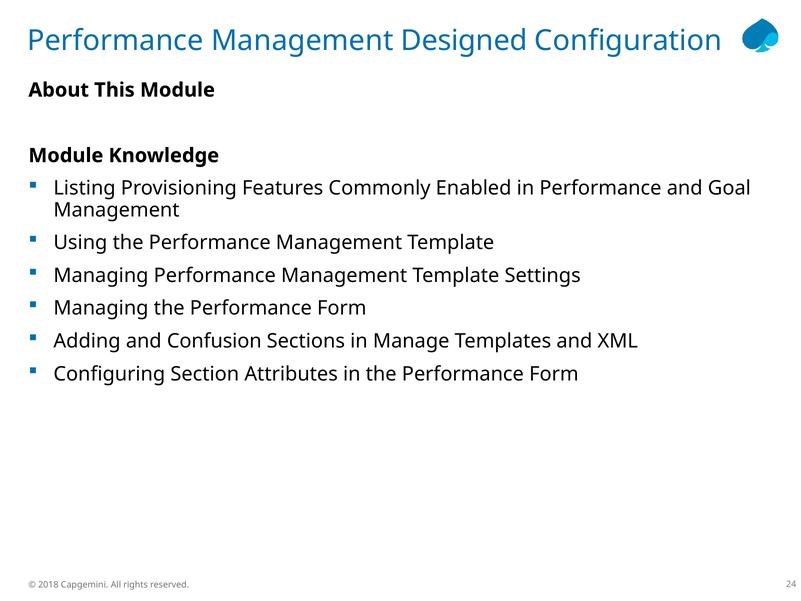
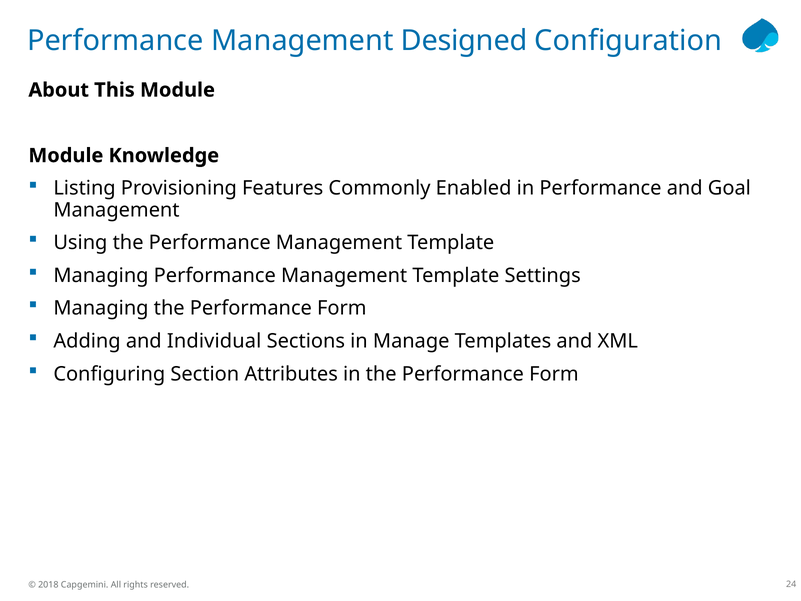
Confusion: Confusion -> Individual (214, 341)
